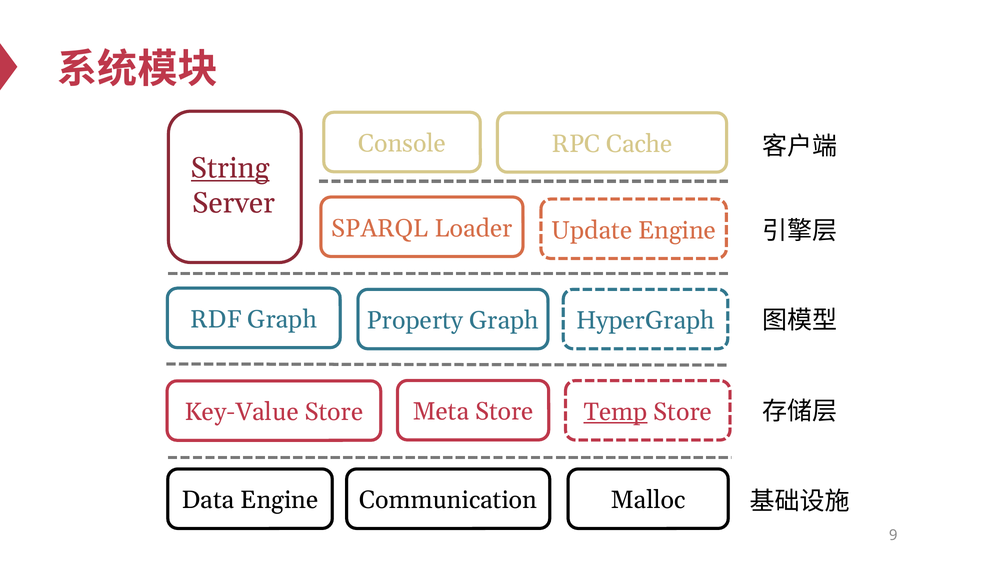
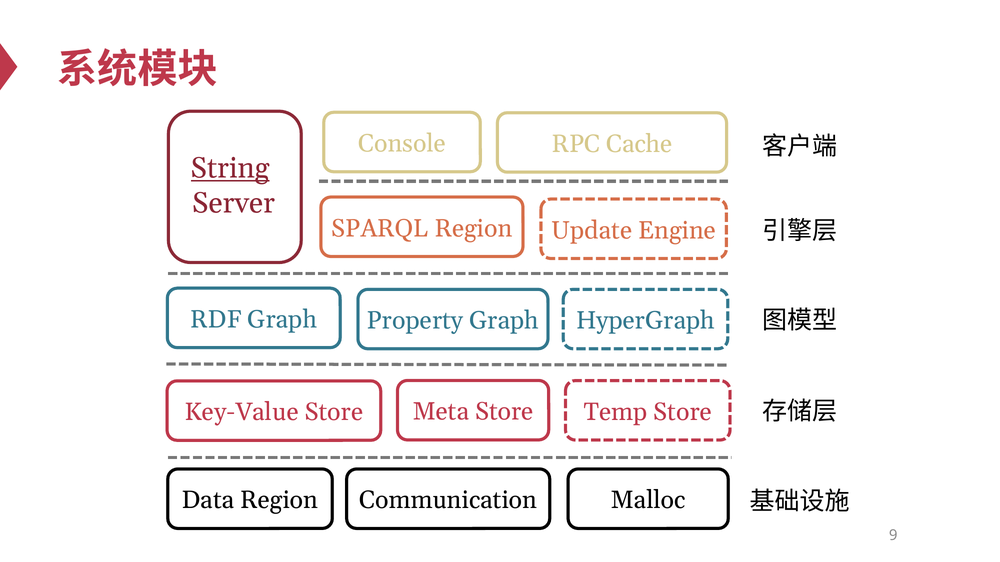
SPARQL Loader: Loader -> Region (474, 228)
Temp underline: present -> none (616, 412)
Data Engine: Engine -> Region (279, 501)
